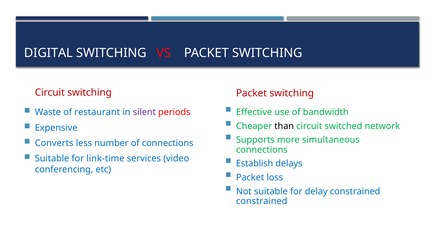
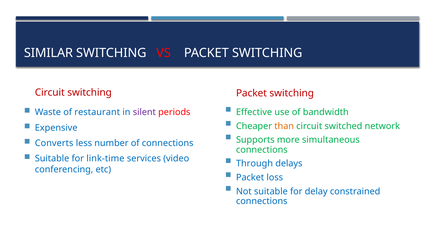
DIGITAL: DIGITAL -> SIMILAR (48, 53)
than colour: black -> orange (284, 126)
Establish: Establish -> Through (254, 163)
constrained: constrained -> connections (262, 201)
